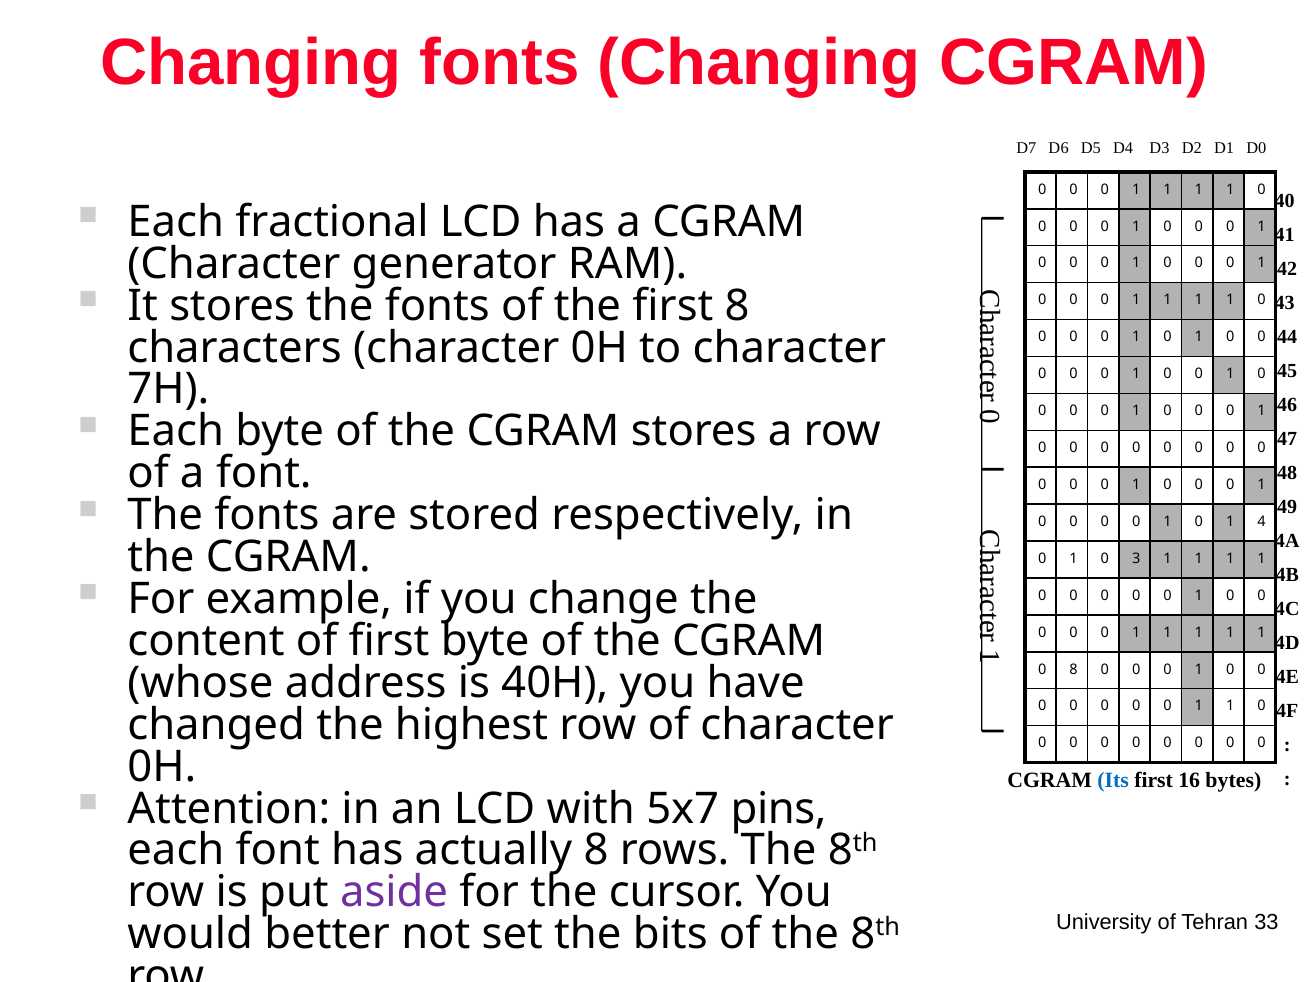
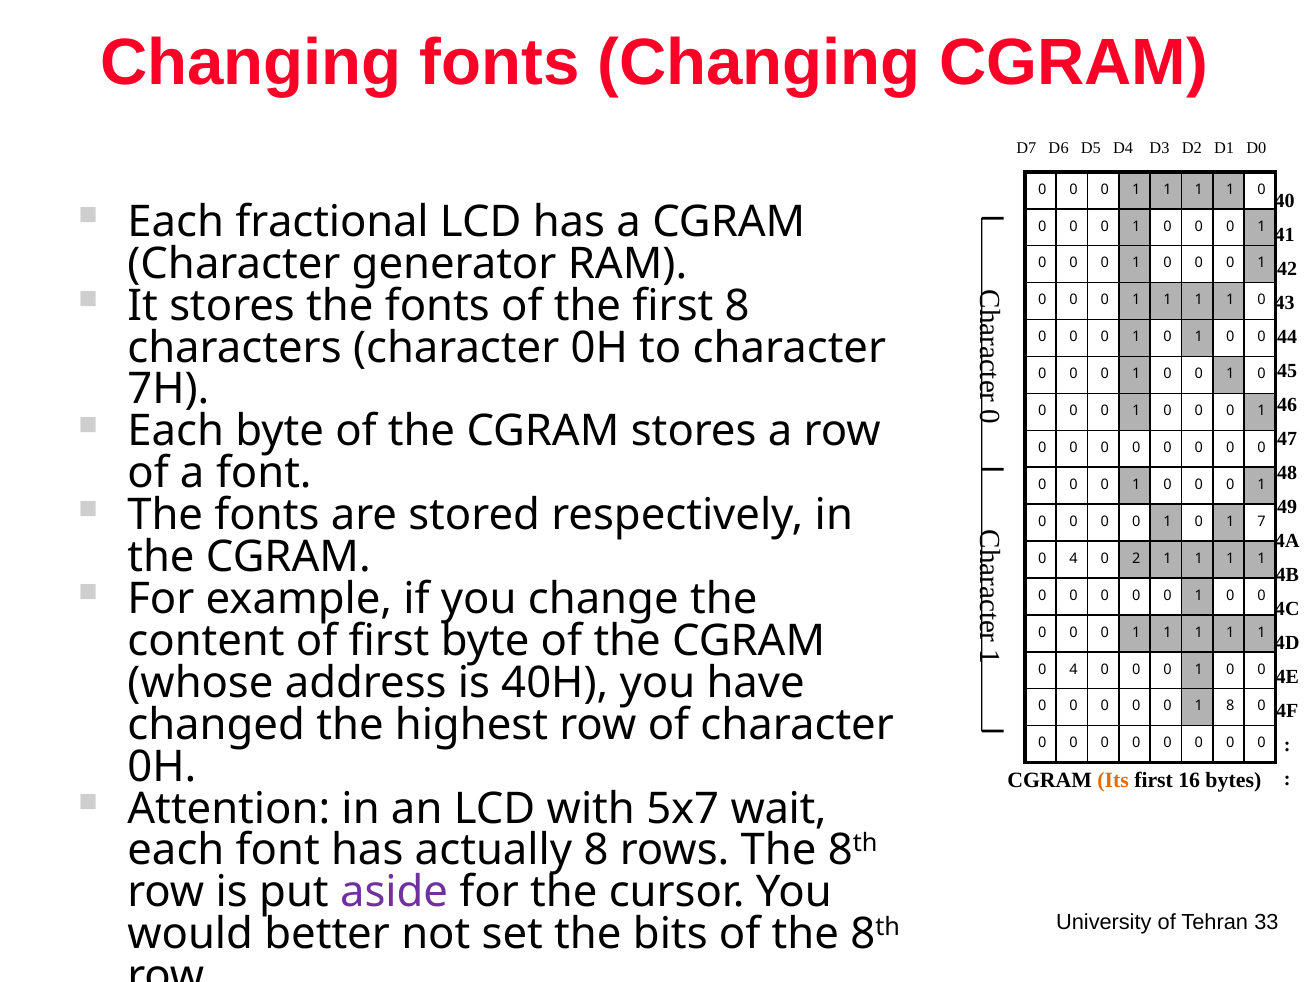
4: 4 -> 7 (1262, 521)
1: 1 -> 4 (1074, 558)
3: 3 -> 2 (1136, 558)
8: 8 -> 4 (1074, 669)
1: 1 -> 8 (1230, 706)
Its colour: blue -> orange (1113, 780)
pins: pins -> wait (779, 808)
